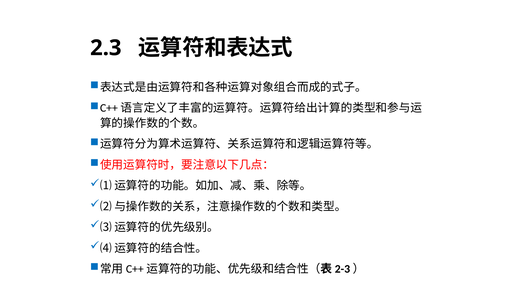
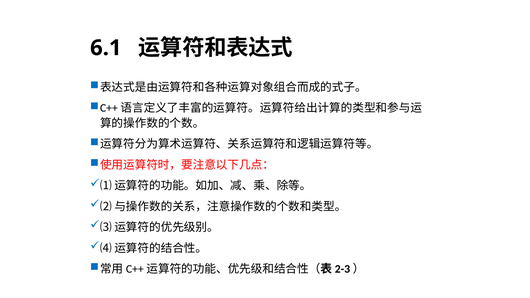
2.3: 2.3 -> 6.1 (106, 48)
